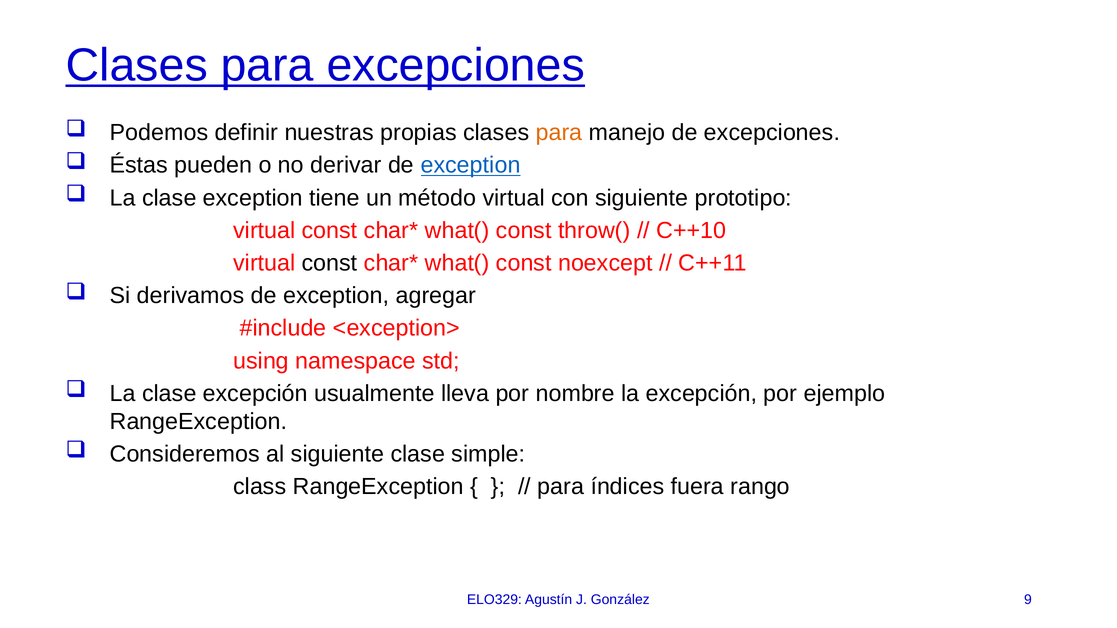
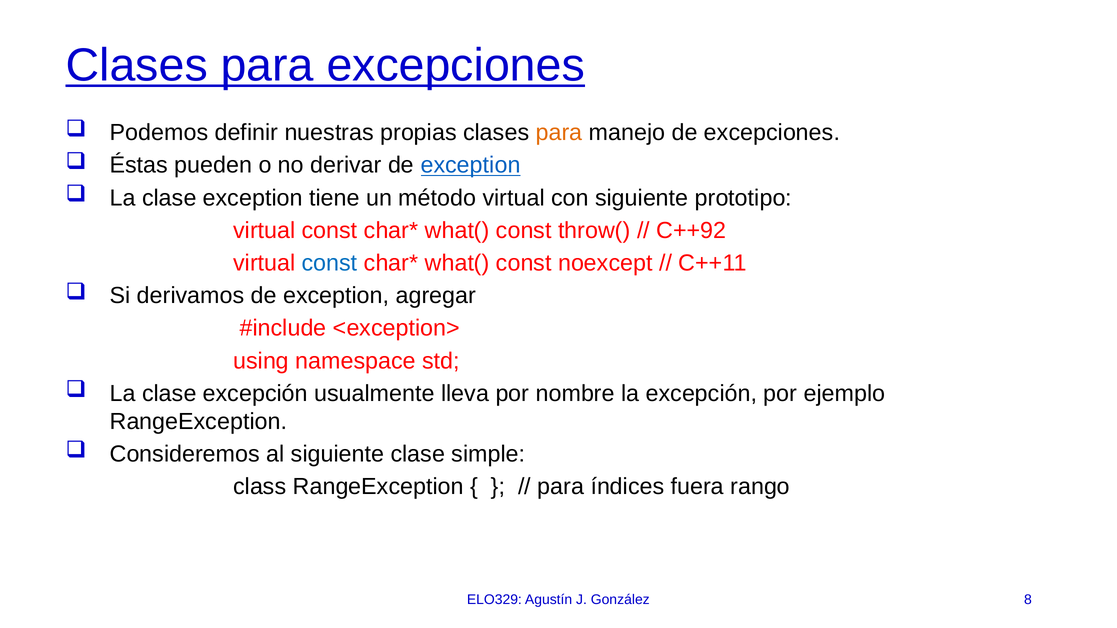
C++10: C++10 -> C++92 (691, 231)
const colour: black -> blue (330, 263)
9: 9 -> 8 (1028, 600)
